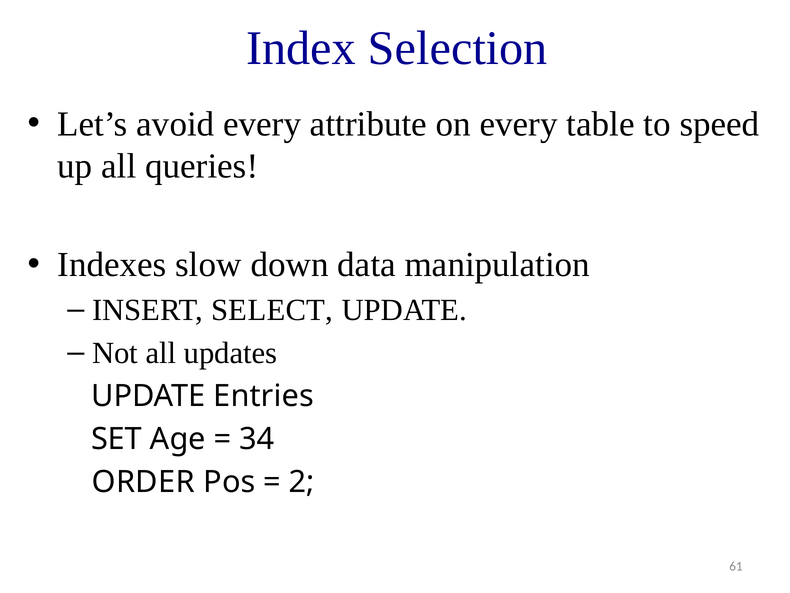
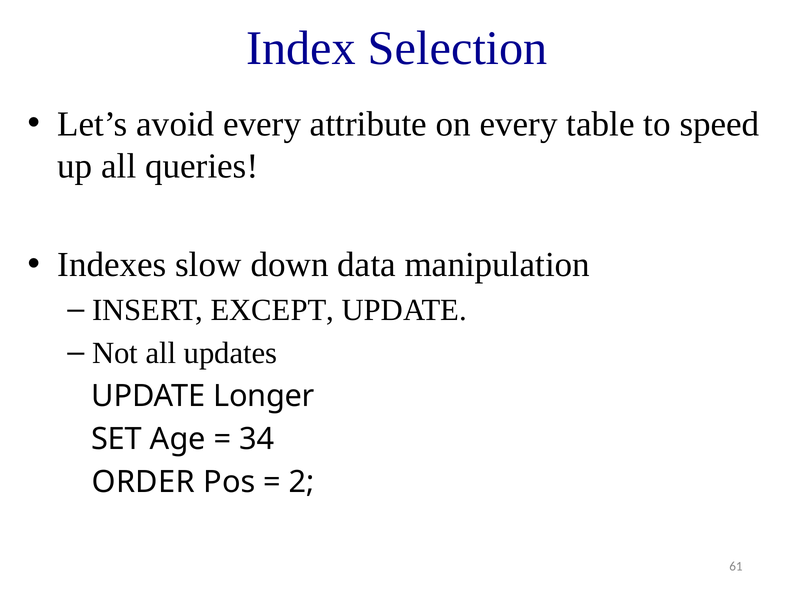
SELECT: SELECT -> EXCEPT (272, 310)
Entries: Entries -> Longer (264, 396)
